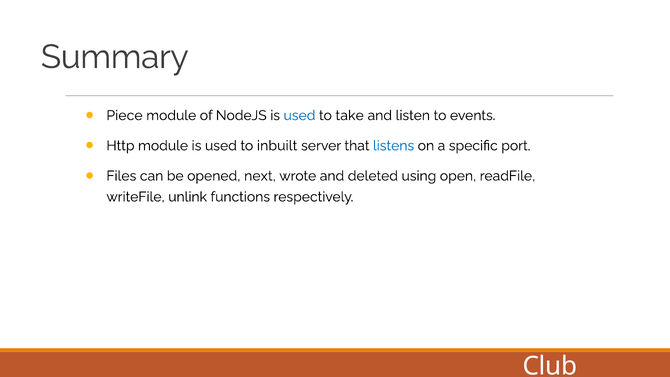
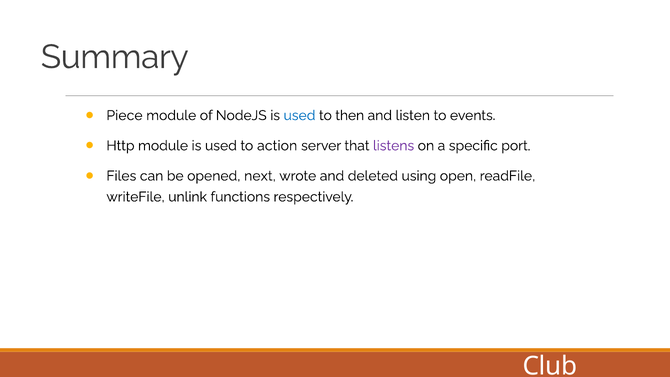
take: take -> then (350, 115)
inbuilt: inbuilt -> action (277, 146)
listens colour: blue -> purple (394, 146)
